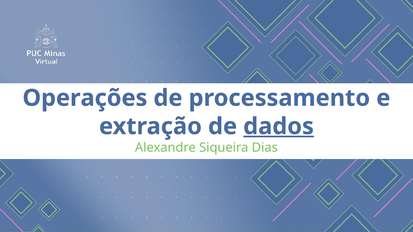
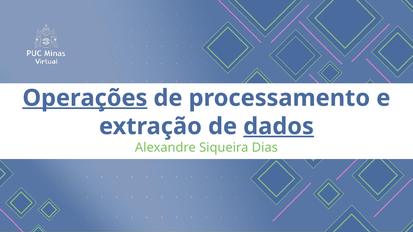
Operações underline: none -> present (85, 98)
